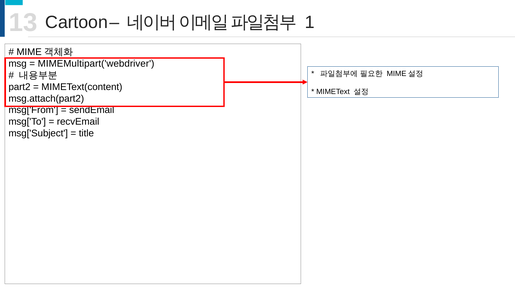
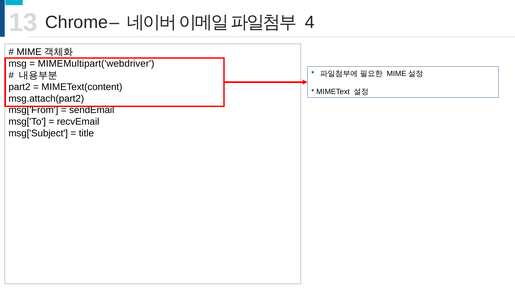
Cartoon: Cartoon -> Chrome (77, 22)
1: 1 -> 4 (310, 22)
